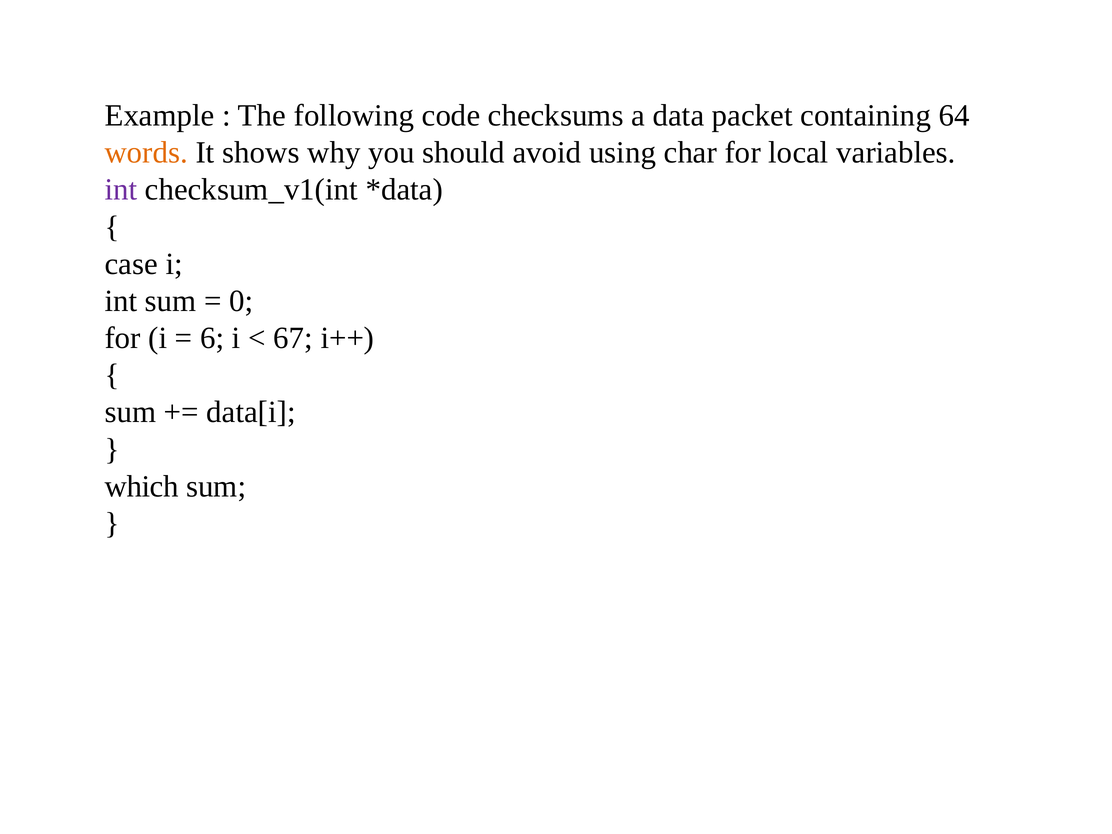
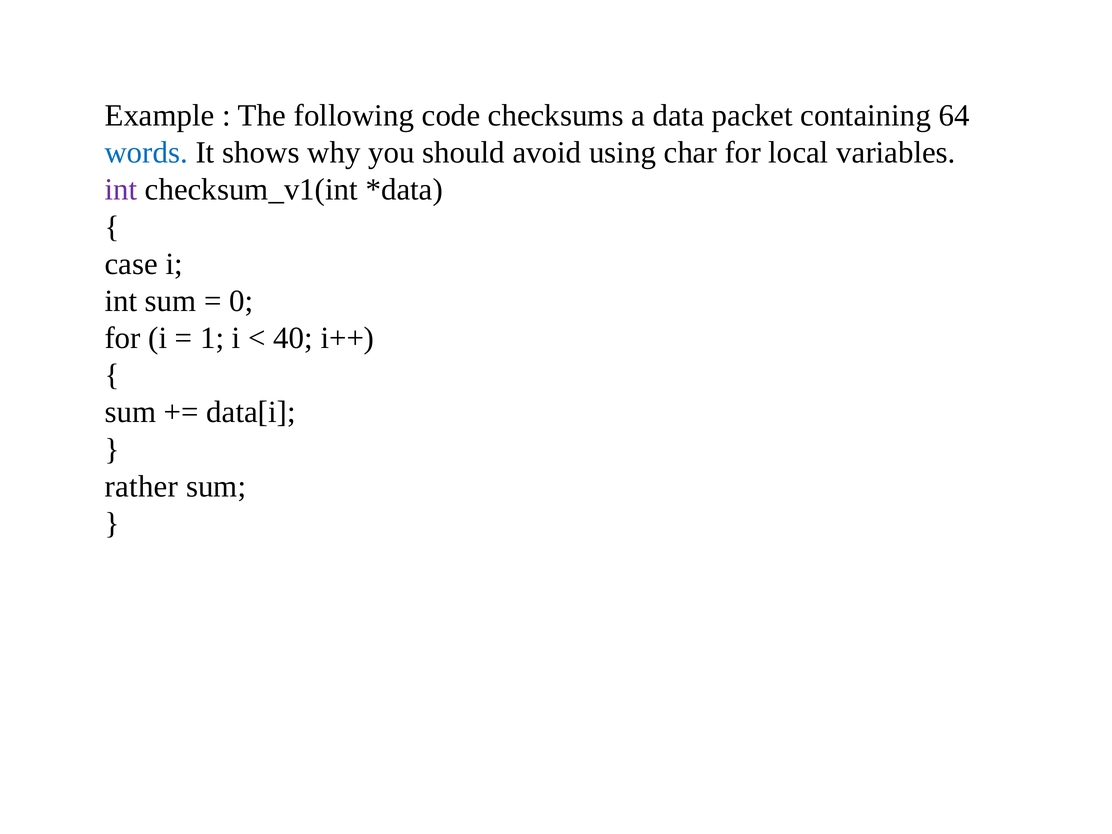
words colour: orange -> blue (146, 153)
6: 6 -> 1 (212, 338)
67: 67 -> 40 (293, 338)
which: which -> rather (141, 486)
